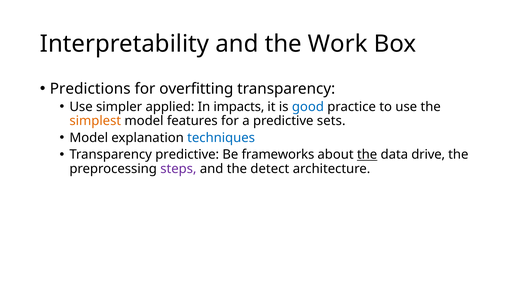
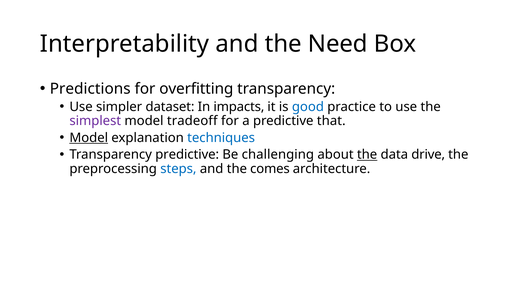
Work: Work -> Need (338, 44)
applied: applied -> dataset (170, 107)
simplest colour: orange -> purple (95, 121)
features: features -> tradeoff (192, 121)
sets: sets -> that (331, 121)
Model underline: none -> present (89, 138)
frameworks: frameworks -> challenging (278, 155)
steps colour: purple -> blue (178, 169)
detect: detect -> comes (270, 169)
